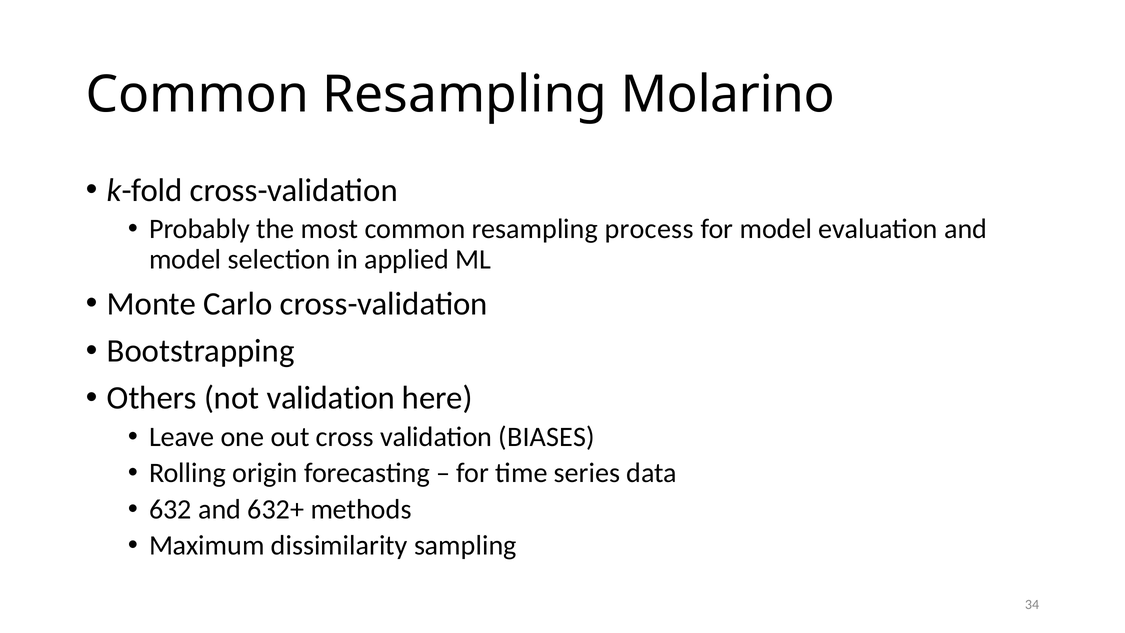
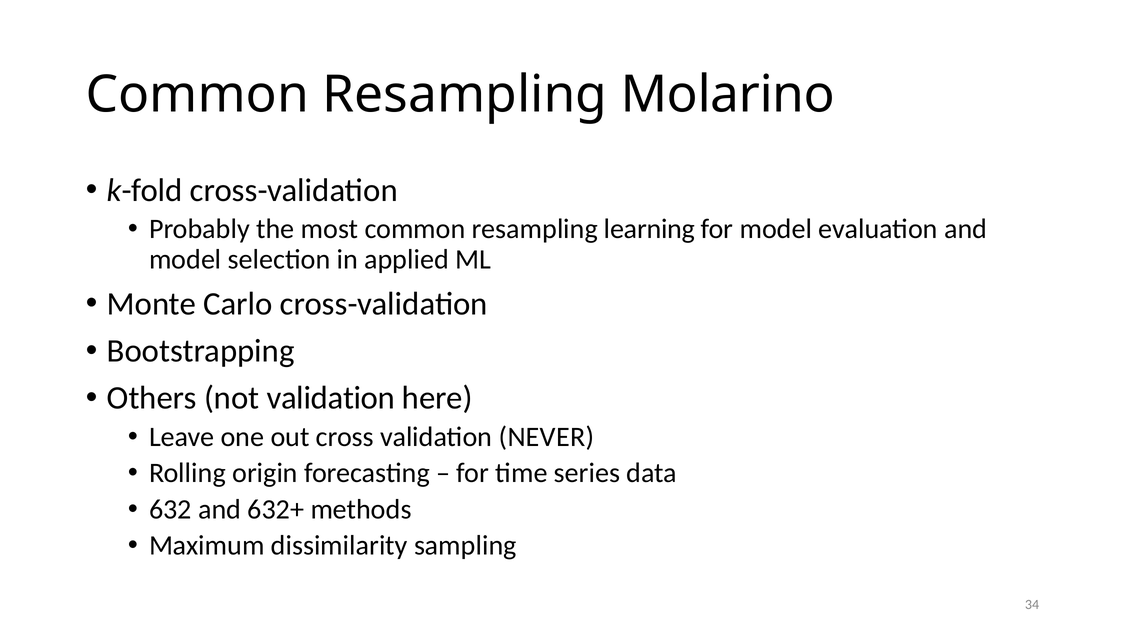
process: process -> learning (649, 229)
BIASES: BIASES -> NEVER (547, 437)
